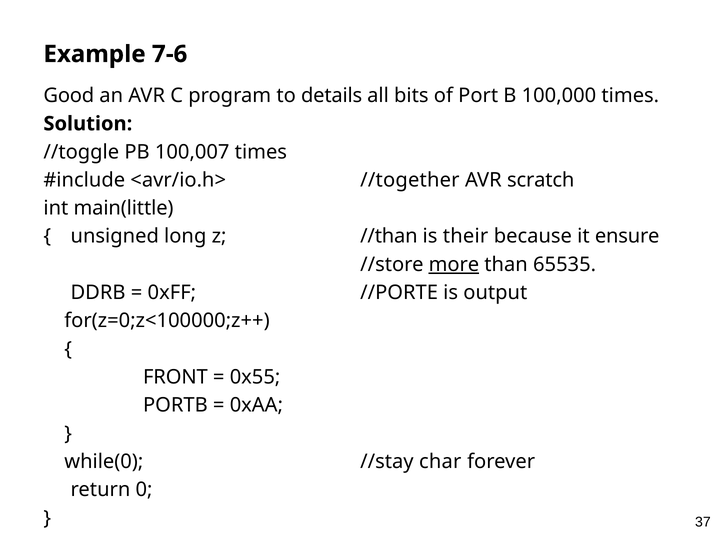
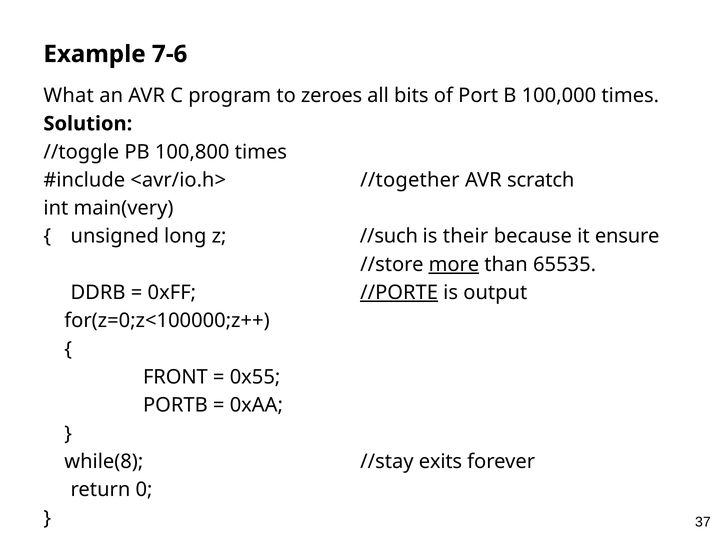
Good: Good -> What (69, 96)
details: details -> zeroes (332, 96)
100,007: 100,007 -> 100,800 (192, 152)
main(little: main(little -> main(very (123, 208)
//than: //than -> //such (389, 236)
//PORTE underline: none -> present (399, 293)
while(0: while(0 -> while(8 (104, 462)
char: char -> exits (440, 462)
